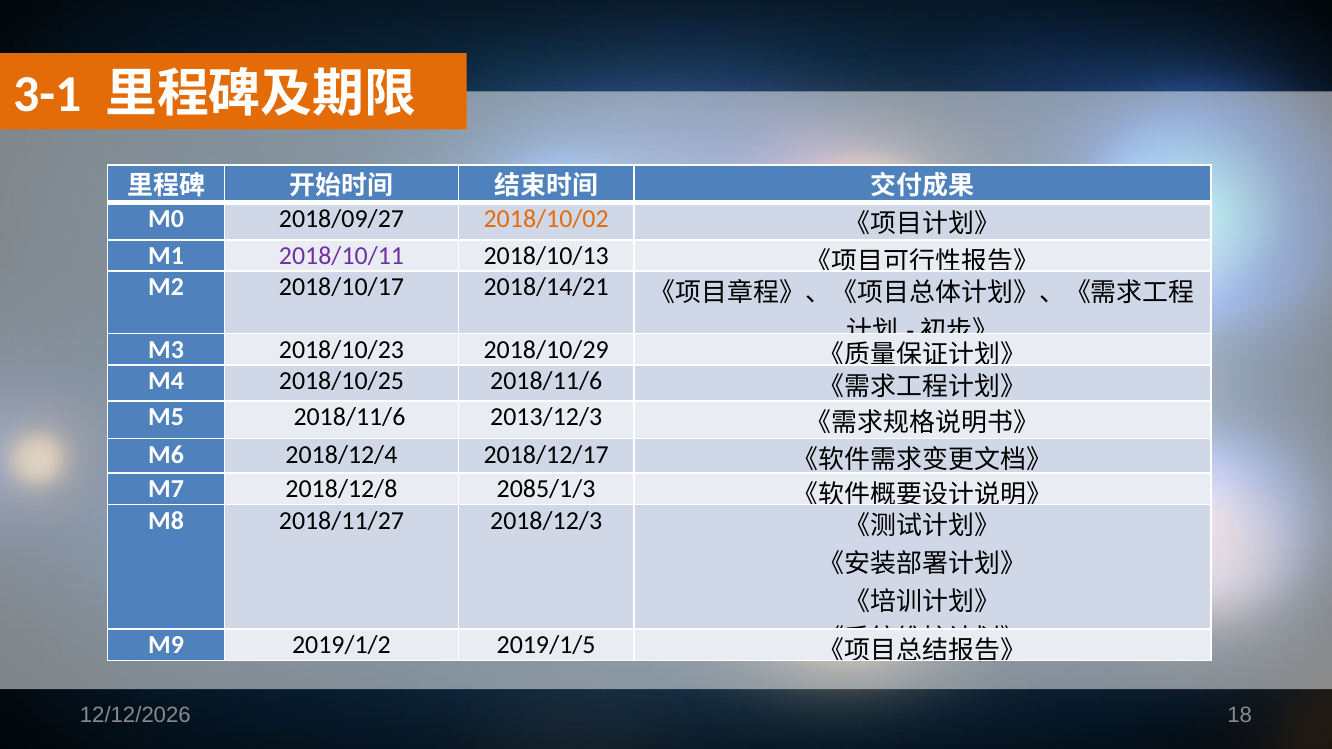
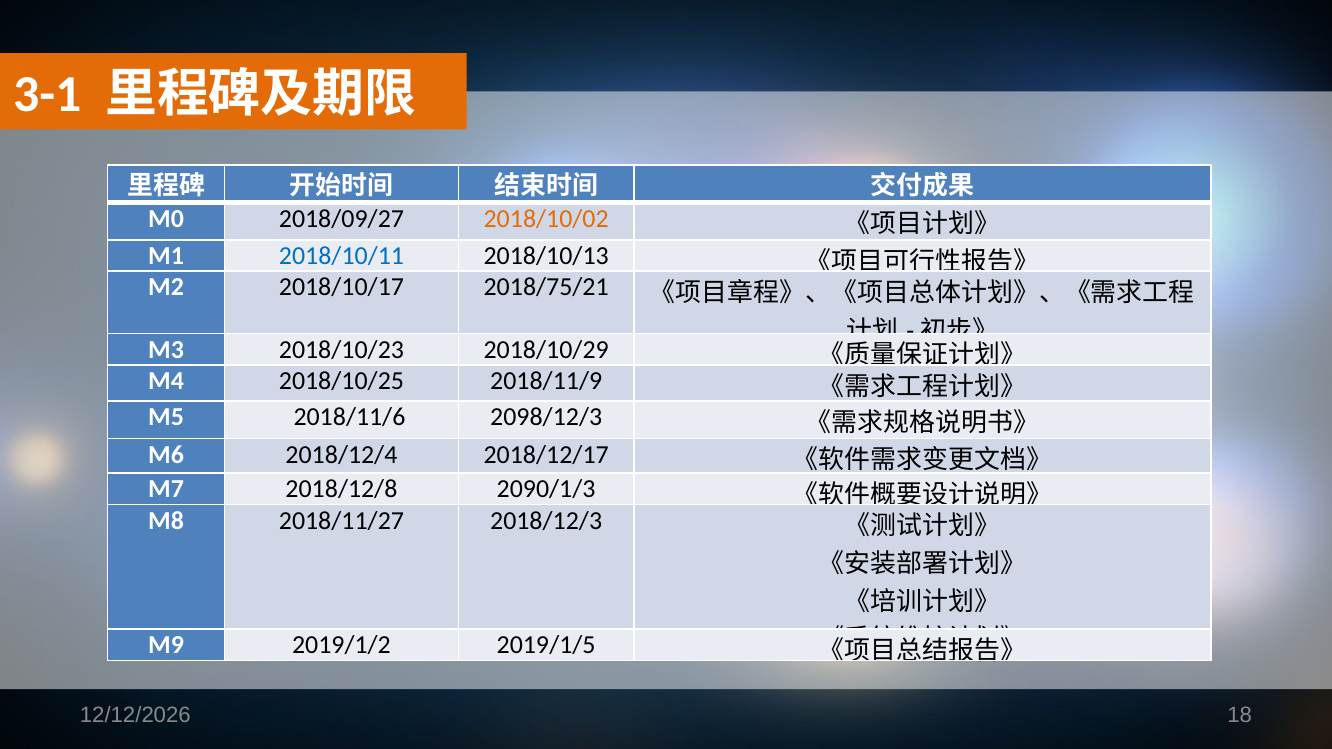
2018/10/11 colour: purple -> blue (341, 256)
2018/14/21: 2018/14/21 -> 2018/75/21 (546, 287)
2018/10/25 2018/11/6: 2018/11/6 -> 2018/11/9 (546, 381)
2013/12/3: 2013/12/3 -> 2098/12/3 (546, 417)
2085/1/3: 2085/1/3 -> 2090/1/3 (546, 489)
